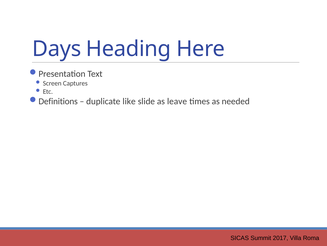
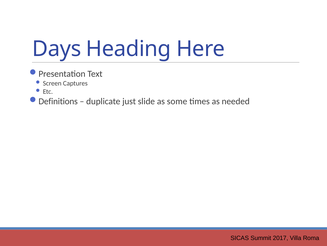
like: like -> just (129, 101)
leave: leave -> some (177, 101)
